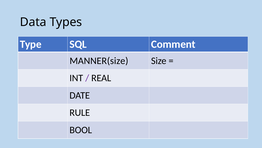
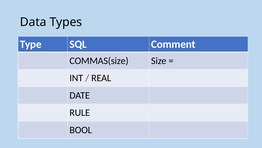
MANNER(size: MANNER(size -> COMMAS(size (99, 61)
